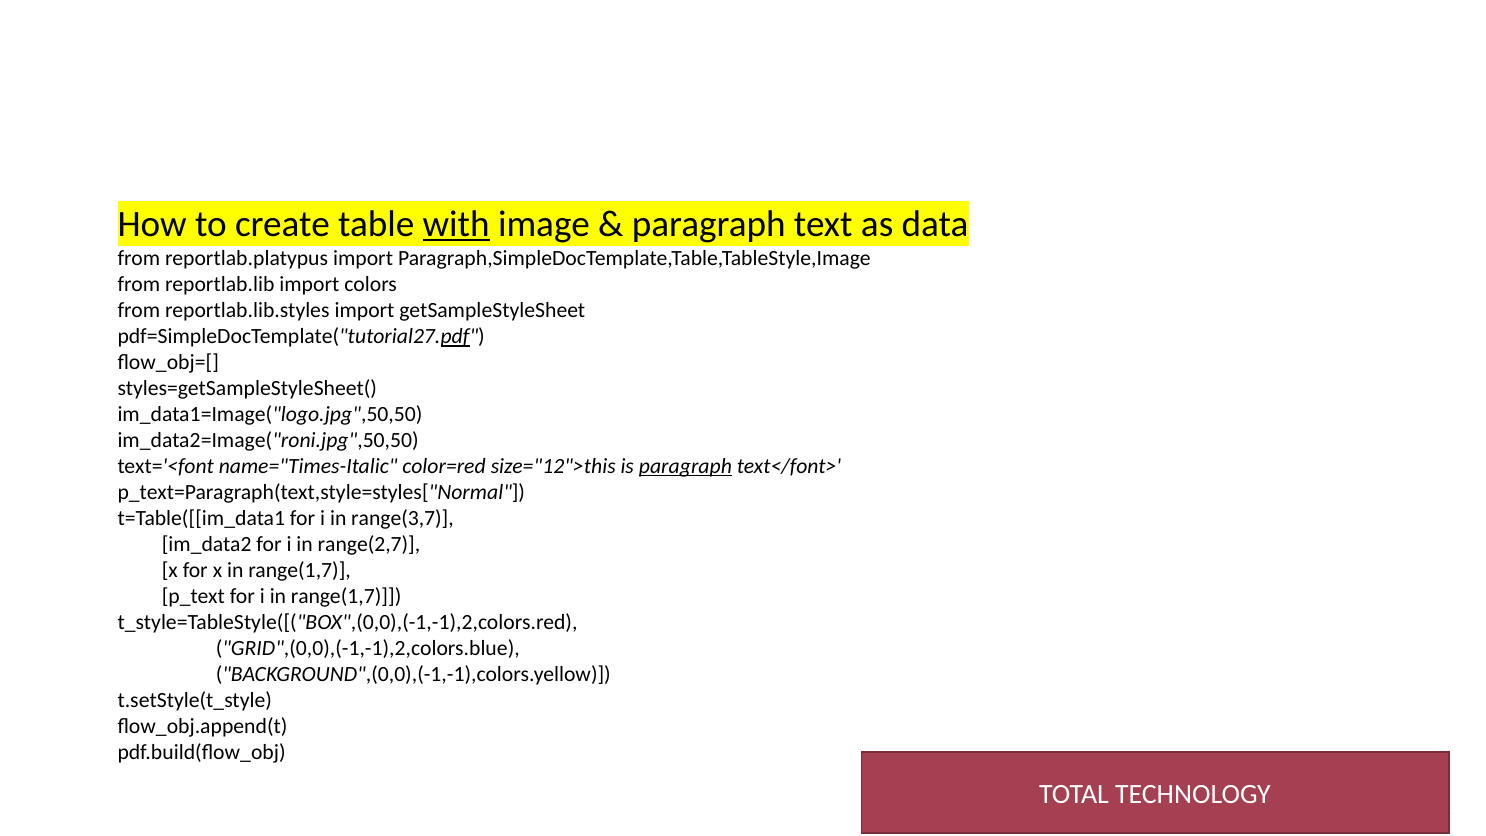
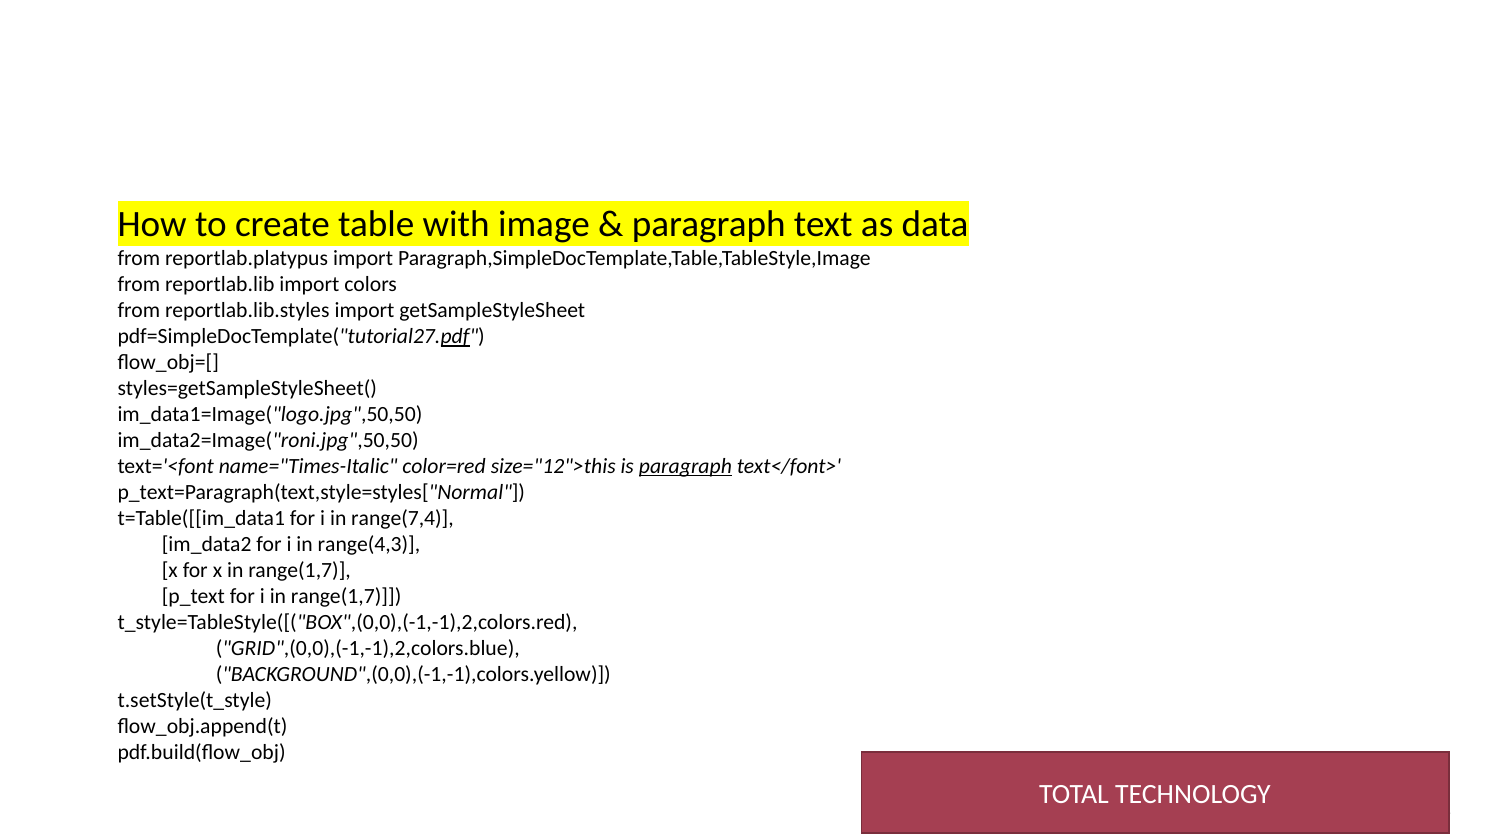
with underline: present -> none (456, 224)
range(3,7: range(3,7 -> range(7,4 (402, 518)
range(2,7: range(2,7 -> range(4,3 (369, 544)
